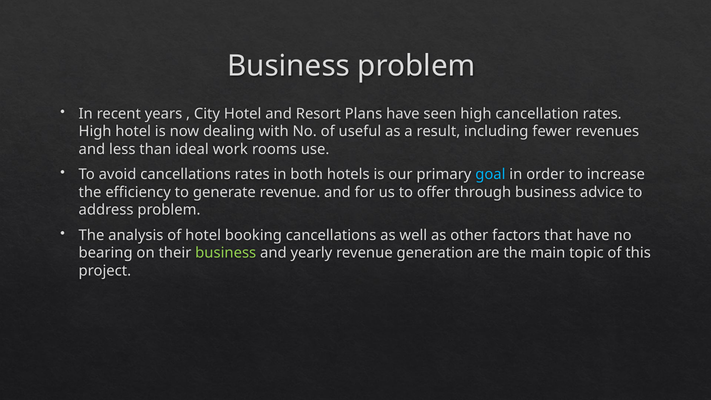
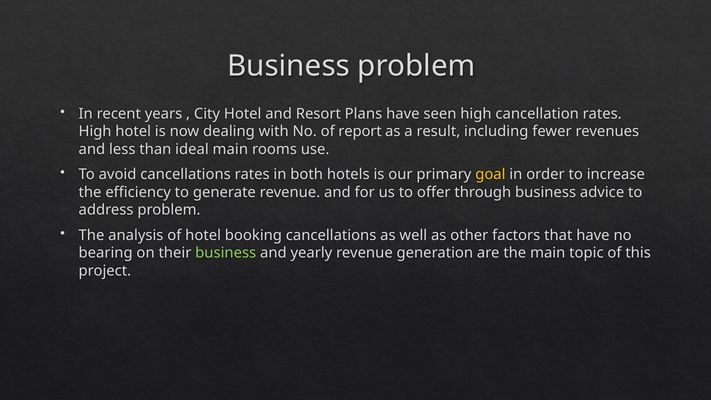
useful: useful -> report (360, 131)
ideal work: work -> main (230, 149)
goal colour: light blue -> yellow (490, 174)
